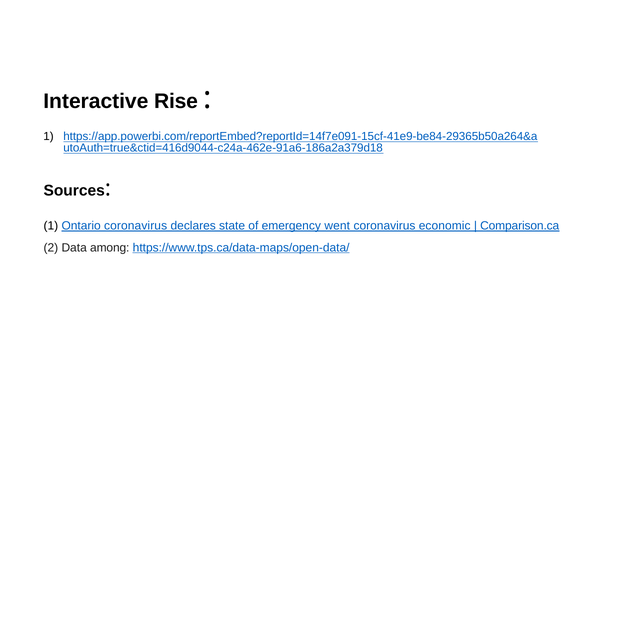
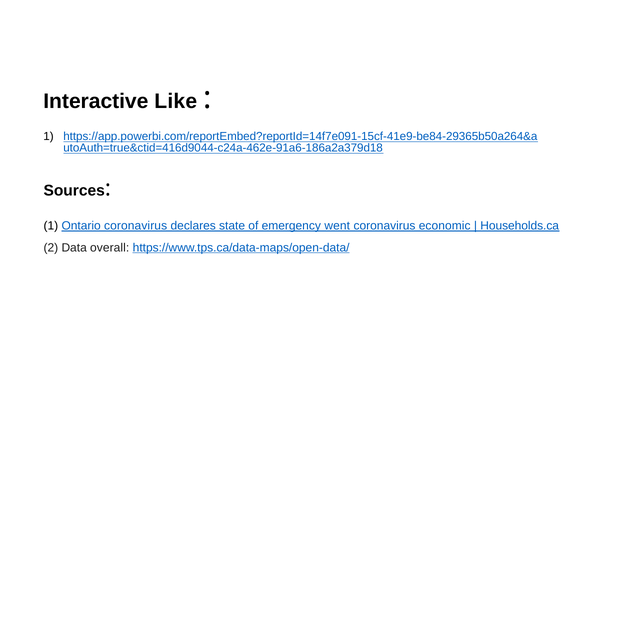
Rise: Rise -> Like (176, 102)
Comparison.ca: Comparison.ca -> Households.ca (520, 226)
among: among -> overall (110, 248)
